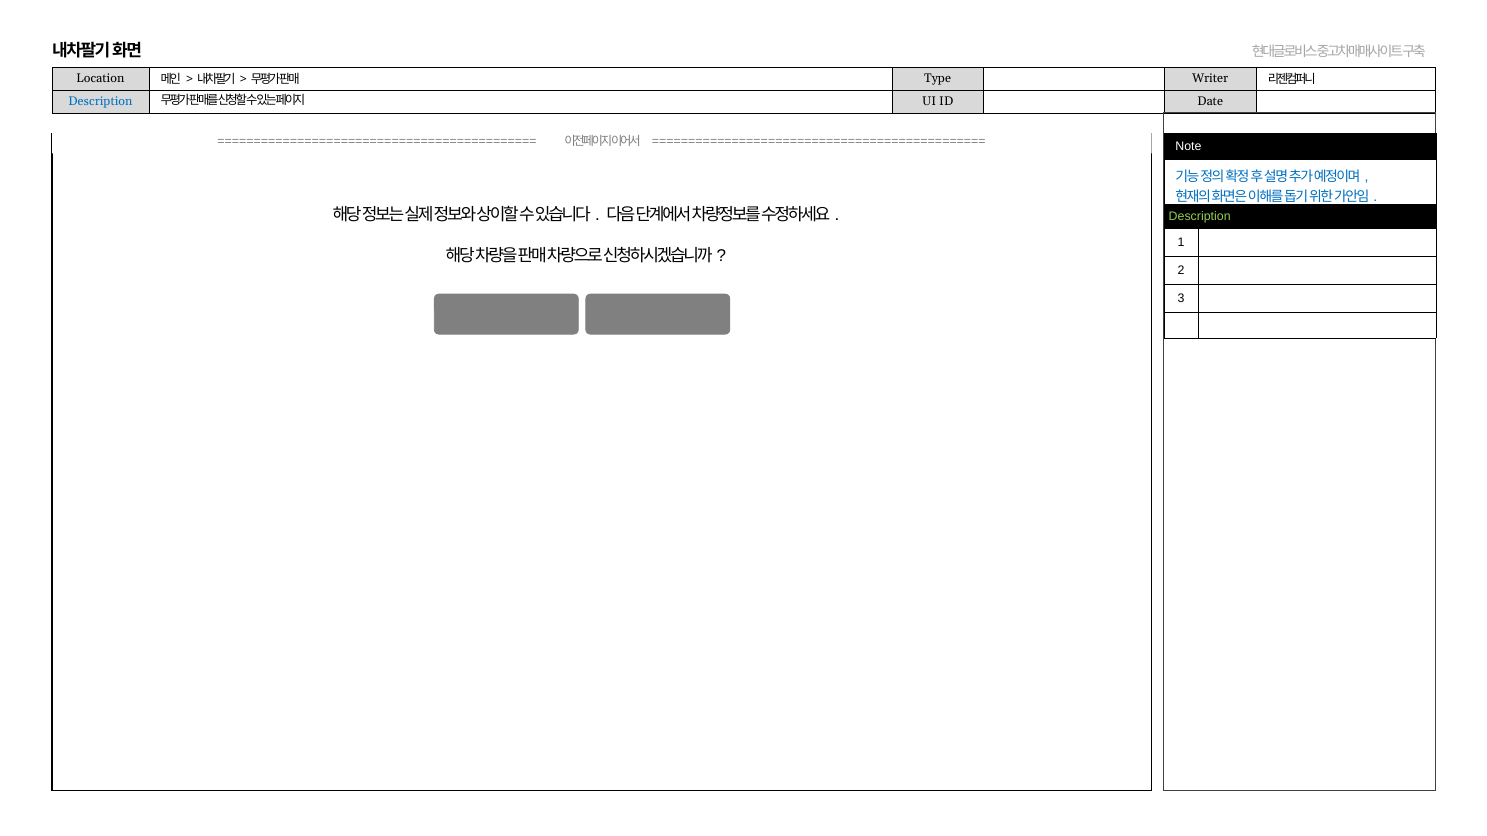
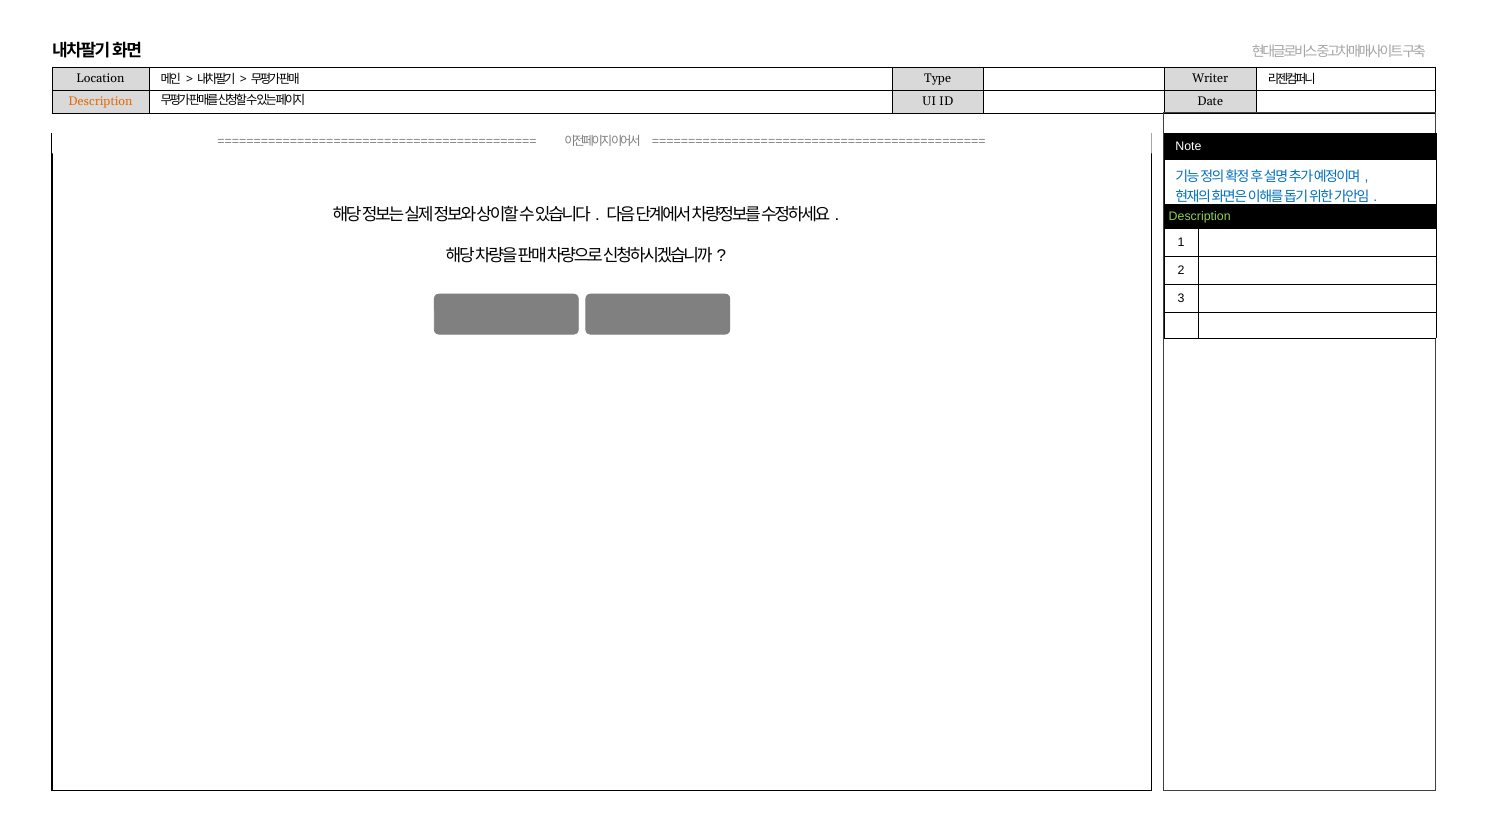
Description colour: blue -> orange (100, 101)
